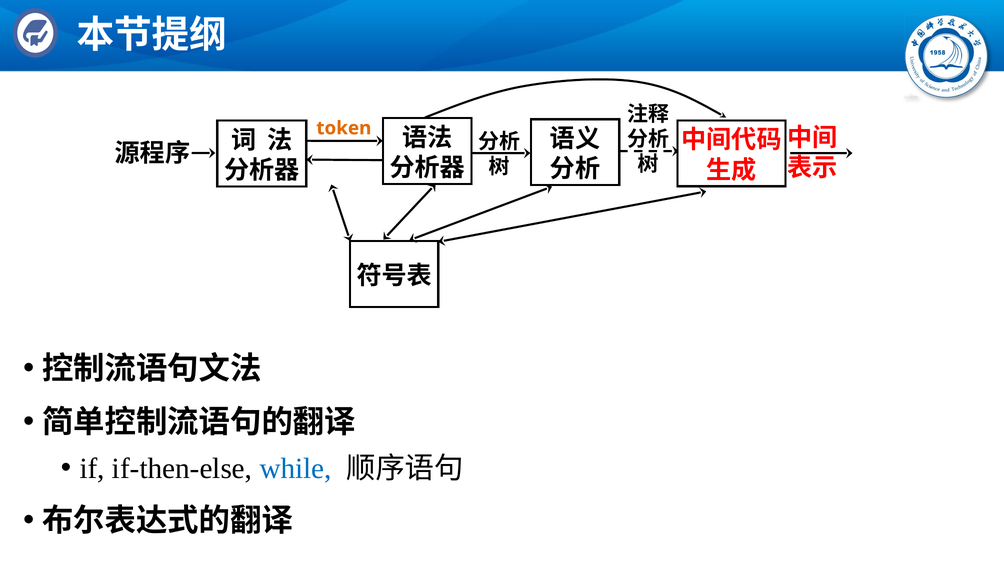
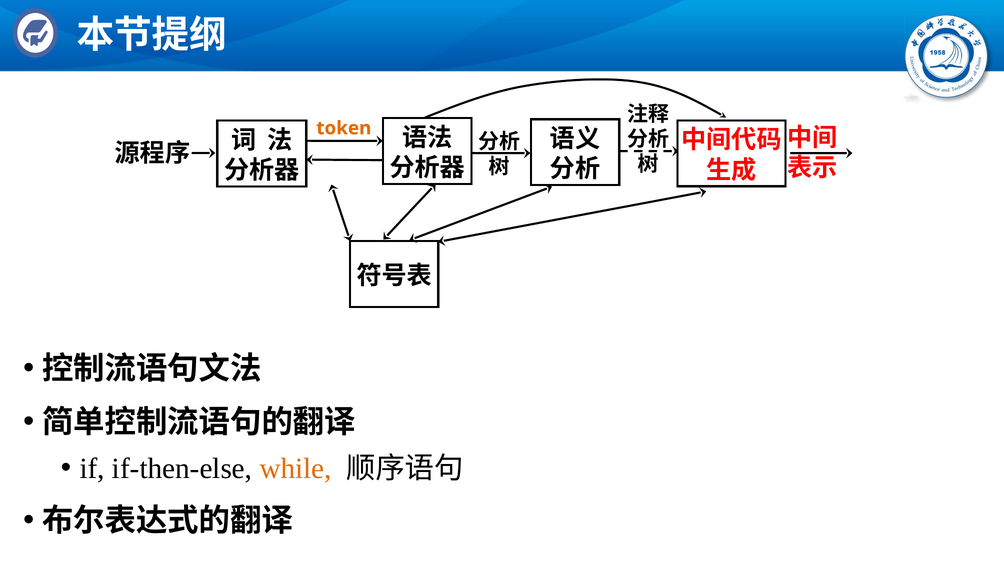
while colour: blue -> orange (296, 469)
